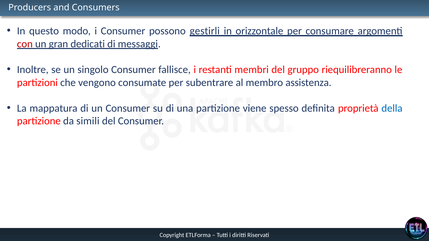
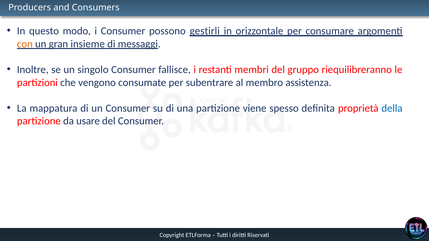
con colour: red -> orange (25, 44)
dedicati: dedicati -> insieme (88, 44)
simili: simili -> usare (88, 121)
